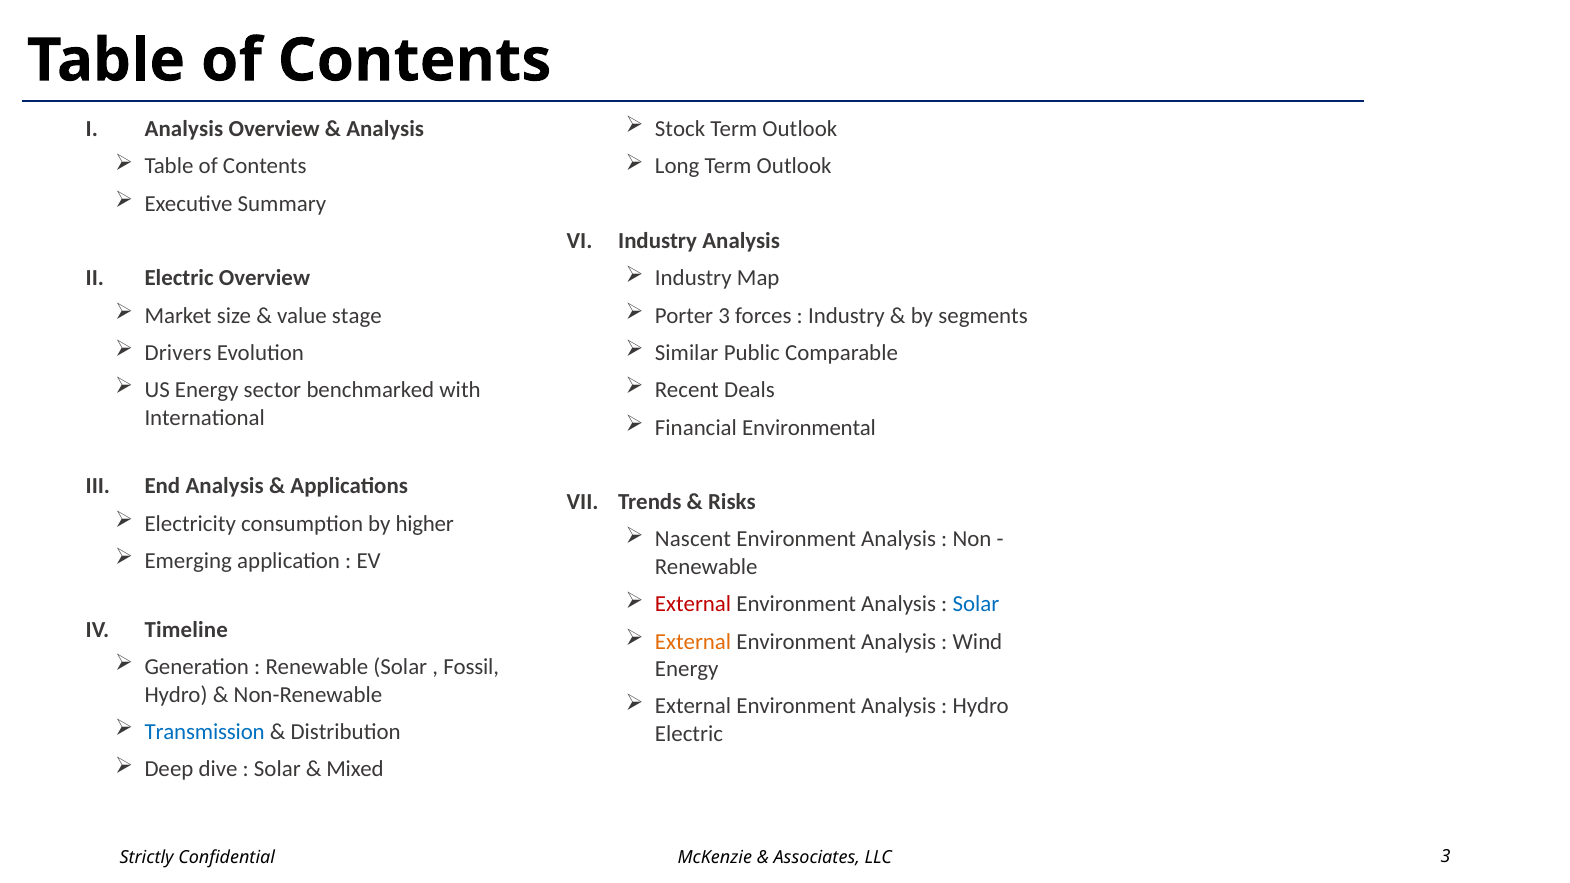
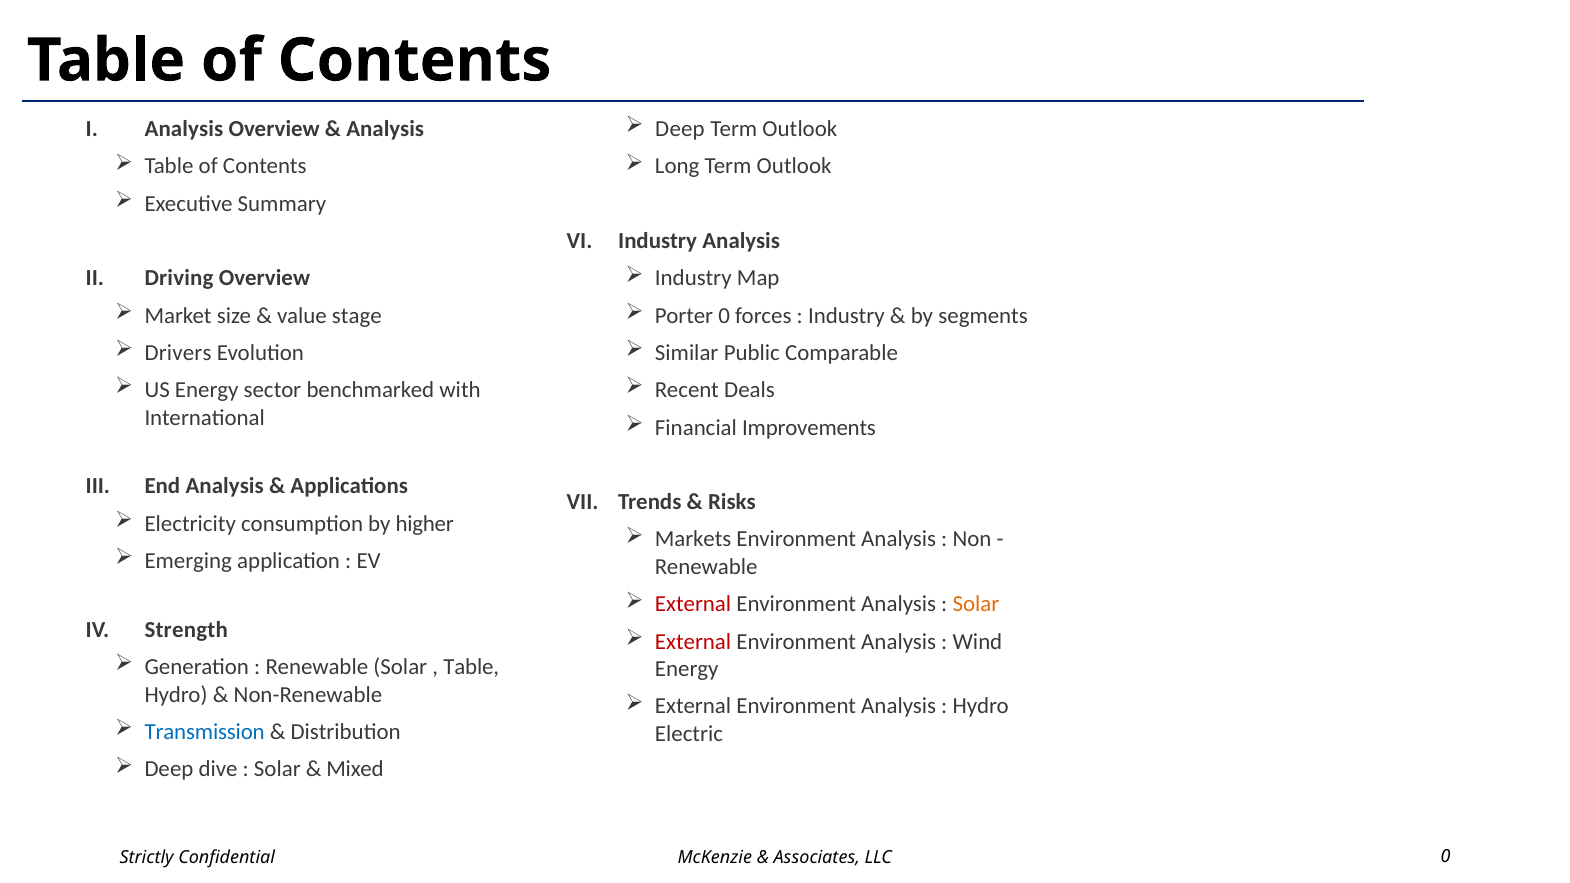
Stock: Stock -> Deep (680, 129)
Electric: Electric -> Driving (179, 278)
Porter 3: 3 -> 0 (724, 316)
Environmental: Environmental -> Improvements (809, 428)
Nascent: Nascent -> Markets (693, 540)
Solar colour: blue -> orange (976, 604)
Timeline: Timeline -> Strength (186, 630)
External colour: orange -> red (693, 642)
Fossil: Fossil -> Table (471, 667)
LLC 3: 3 -> 0 (1446, 857)
